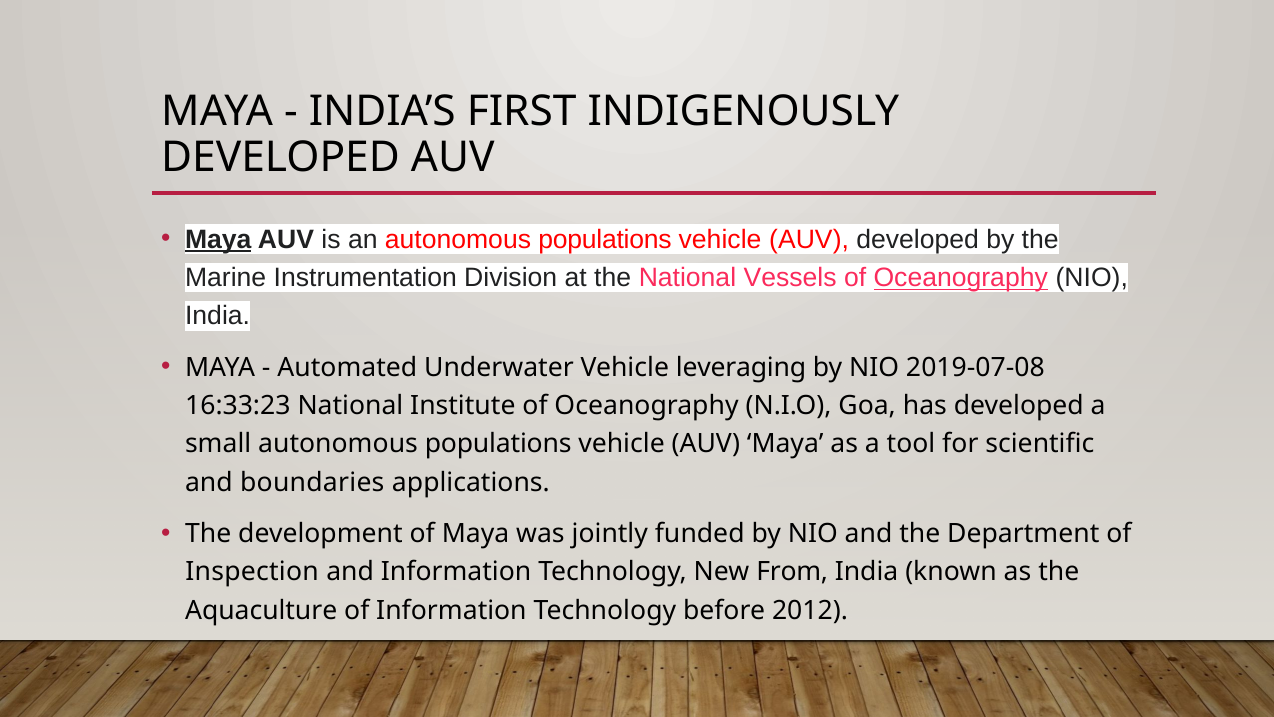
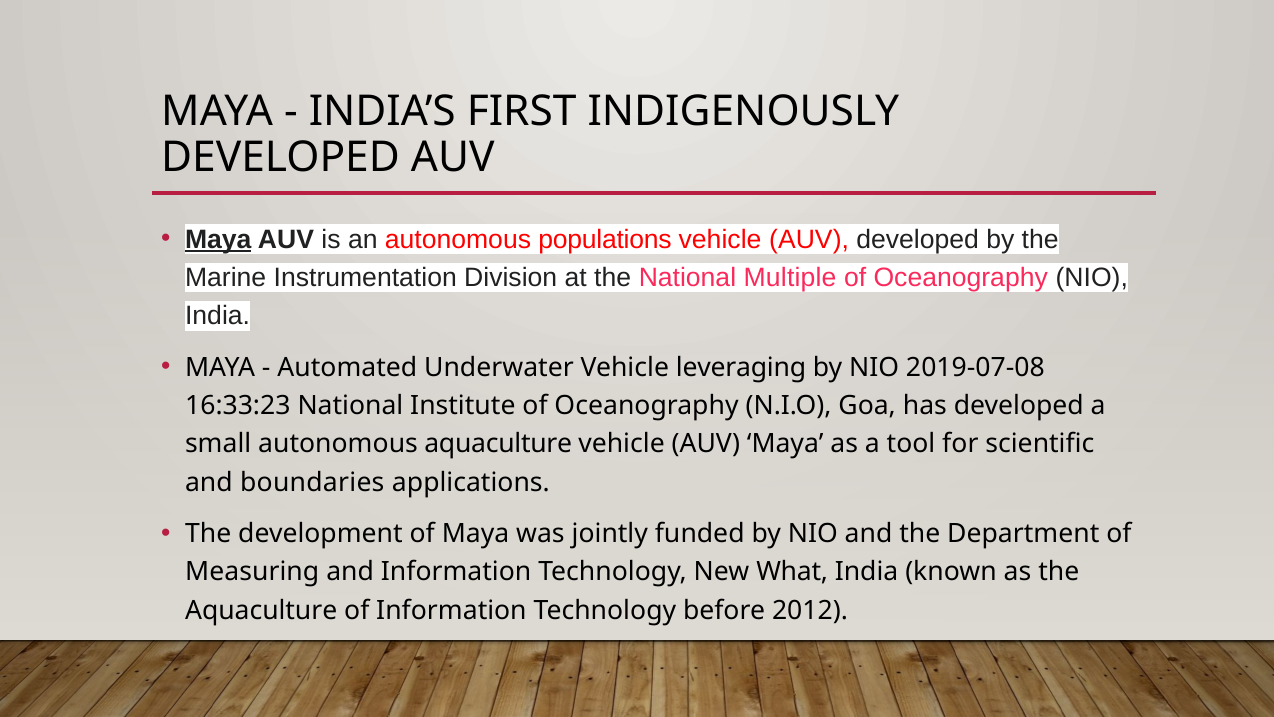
Vessels: Vessels -> Multiple (790, 278)
Oceanography underline: present -> none (961, 278)
small autonomous populations: populations -> aquaculture (498, 444)
Inspection: Inspection -> Measuring (252, 572)
From: From -> What (792, 572)
